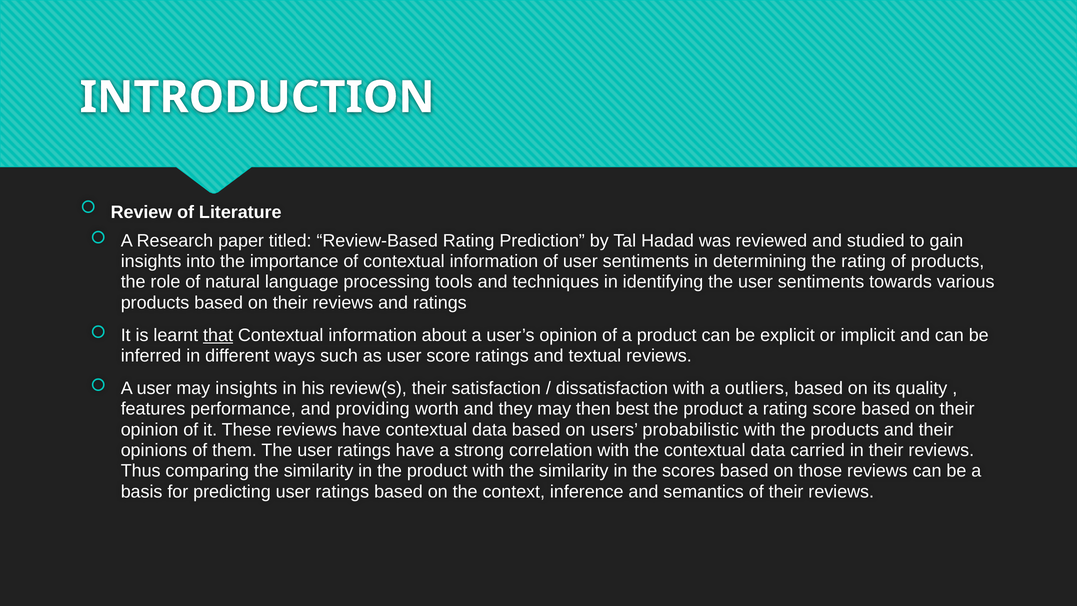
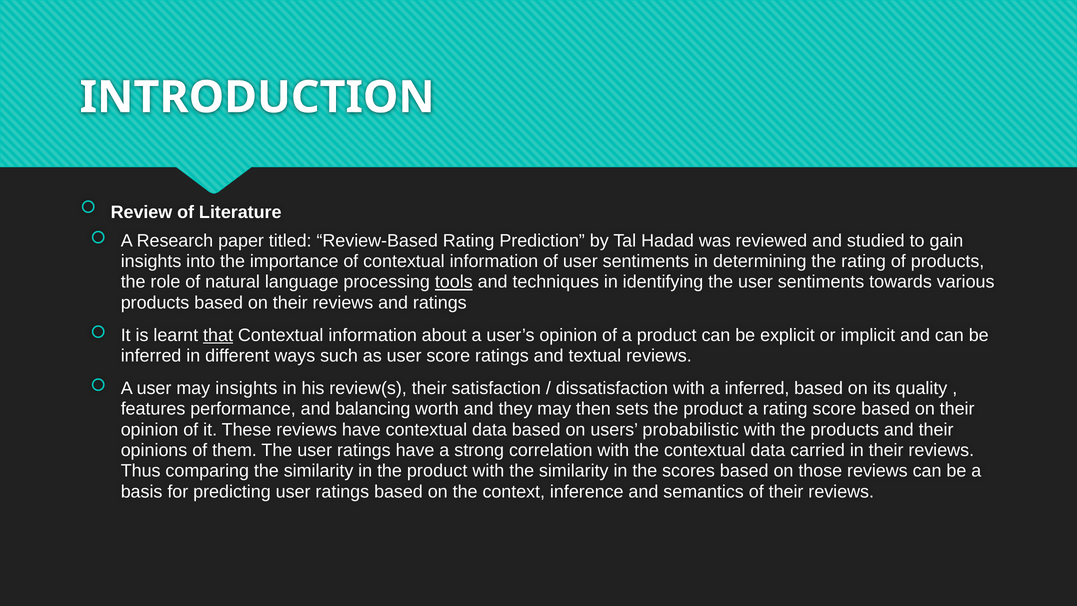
tools underline: none -> present (454, 282)
a outliers: outliers -> inferred (757, 388)
providing: providing -> balancing (373, 409)
best: best -> sets (632, 409)
